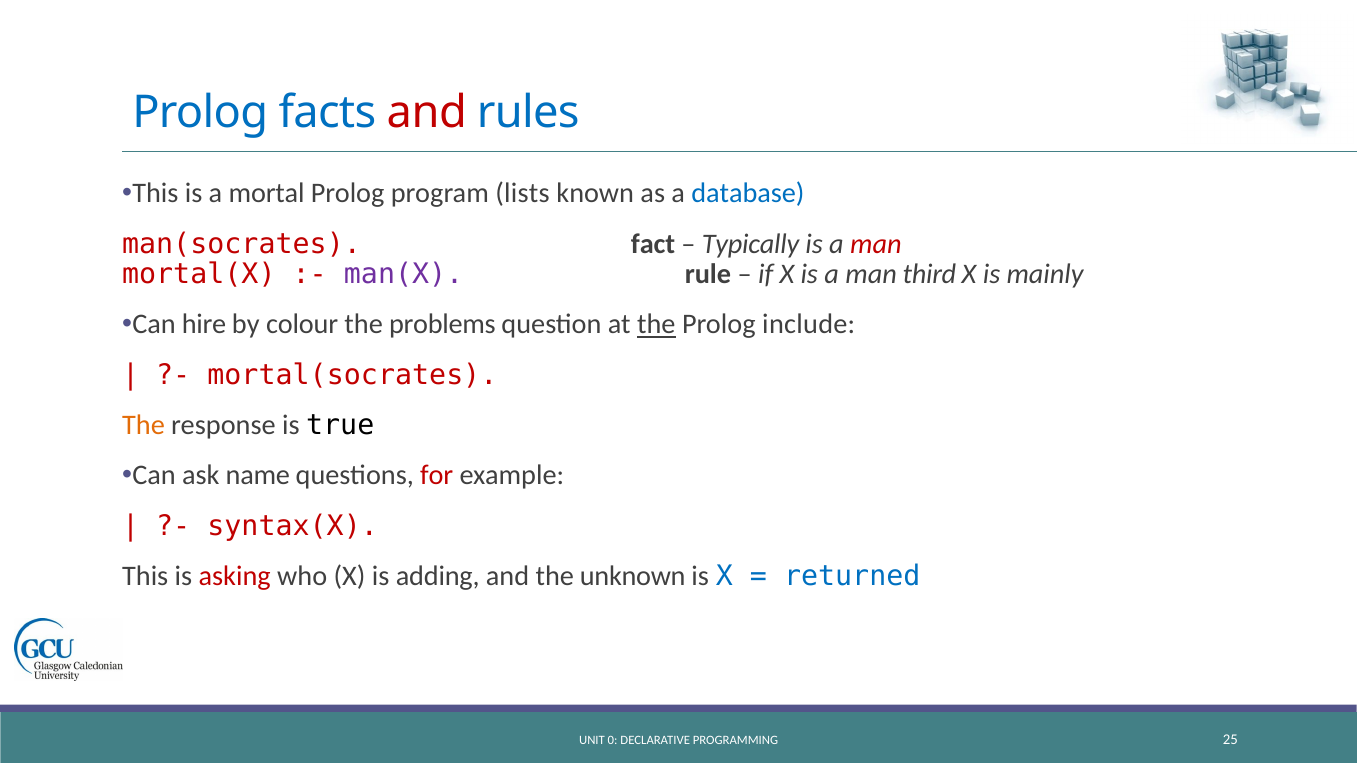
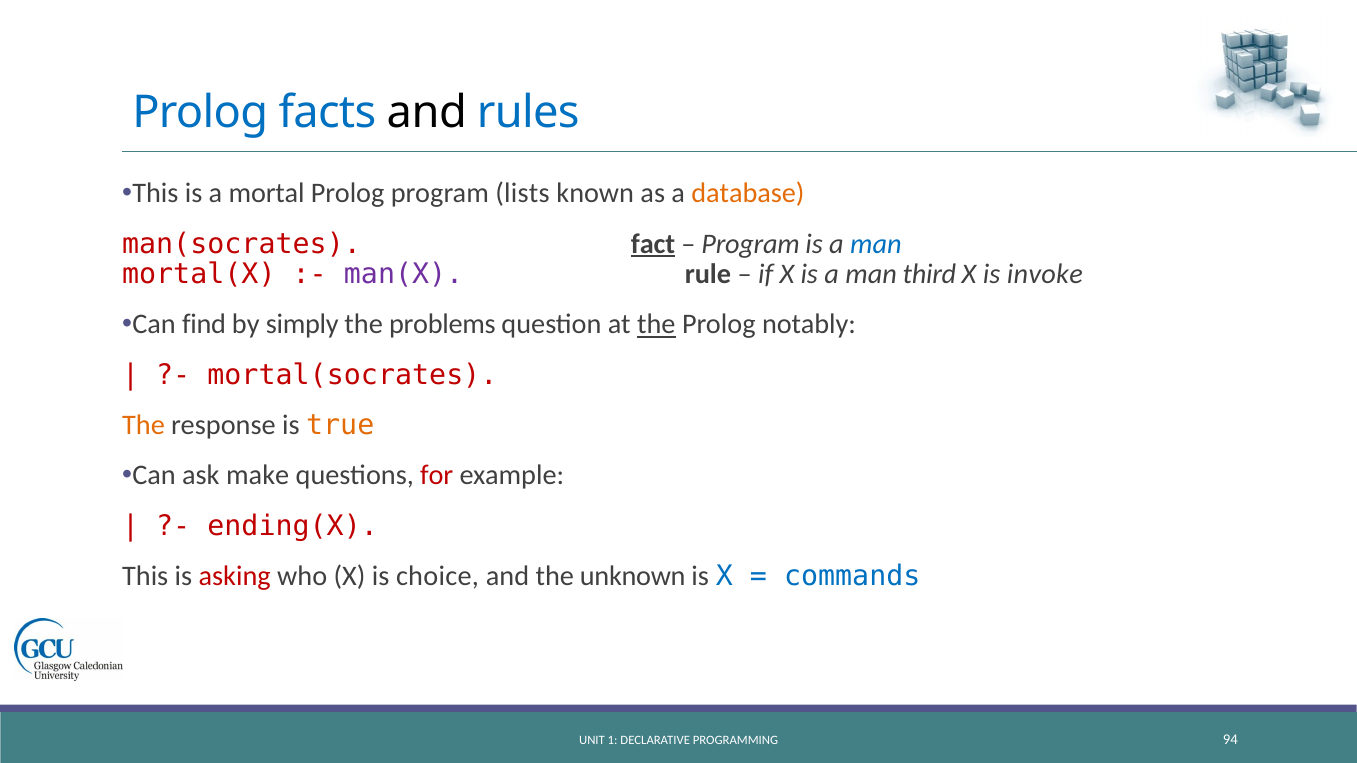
and colour: red -> black (427, 112)
database colour: blue -> orange (748, 193)
fact underline: none -> present (653, 244)
Typically: Typically -> Program (751, 244)
man colour: red -> blue (876, 244)
mainly: mainly -> invoke (1045, 274)
hire: hire -> find (204, 325)
colour: colour -> simply (302, 325)
include: include -> notably (809, 325)
true colour: black -> orange (340, 425)
name: name -> make (258, 476)
syntax(X: syntax(X -> ending(X (293, 526)
adding: adding -> choice (437, 576)
returned: returned -> commands (852, 576)
0: 0 -> 1 (613, 740)
25: 25 -> 94 (1230, 740)
